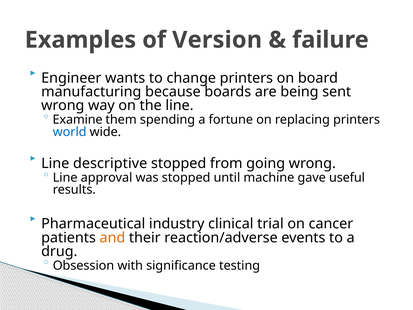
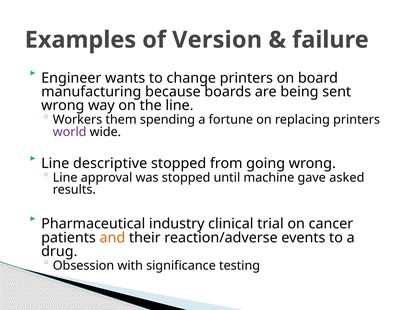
Examine: Examine -> Workers (78, 120)
world colour: blue -> purple (70, 132)
useful: useful -> asked (347, 178)
